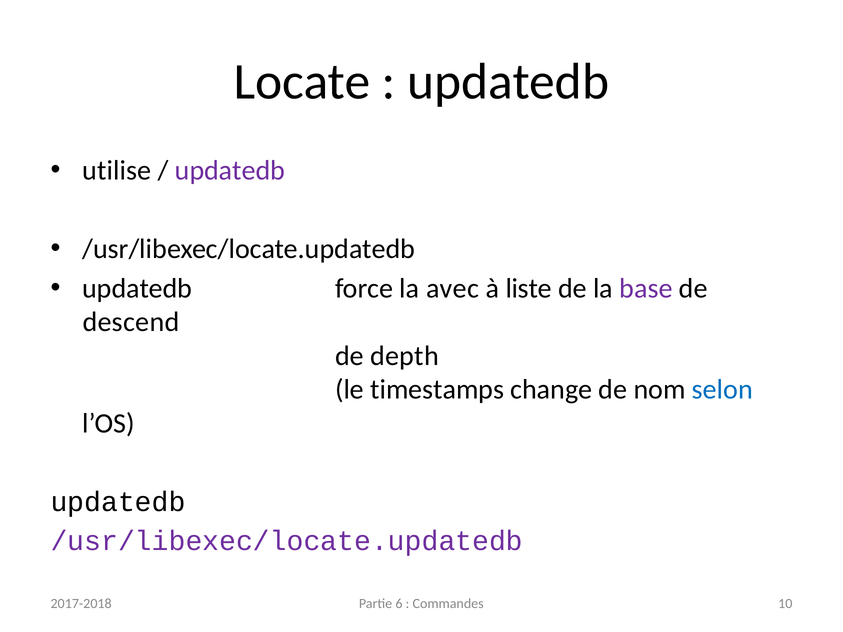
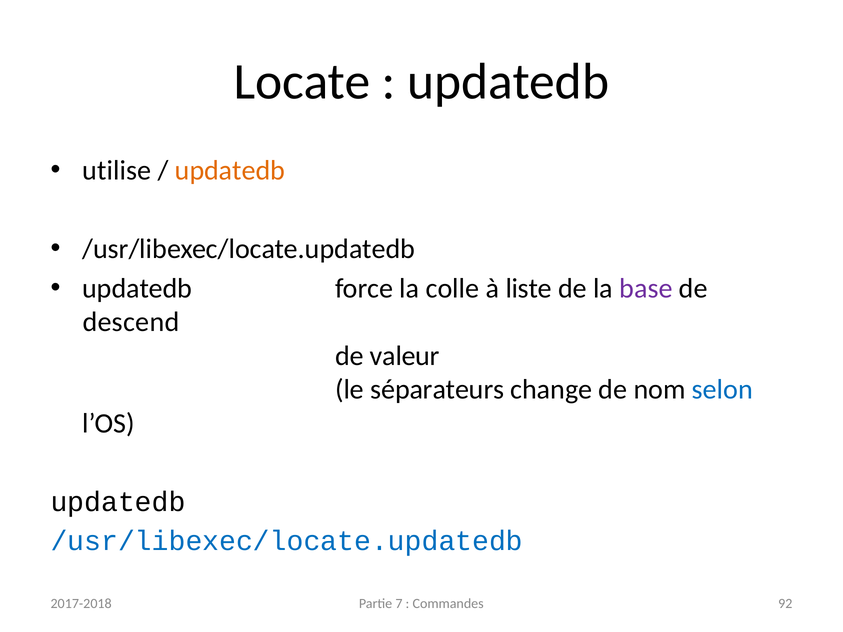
updatedb colour: purple -> orange (230, 171)
avec: avec -> colle (453, 289)
depth: depth -> valeur (405, 356)
timestamps: timestamps -> séparateurs (437, 390)
/usr/libexec/locate.updatedb colour: purple -> blue (287, 541)
6: 6 -> 7 (399, 604)
10: 10 -> 92 (785, 604)
